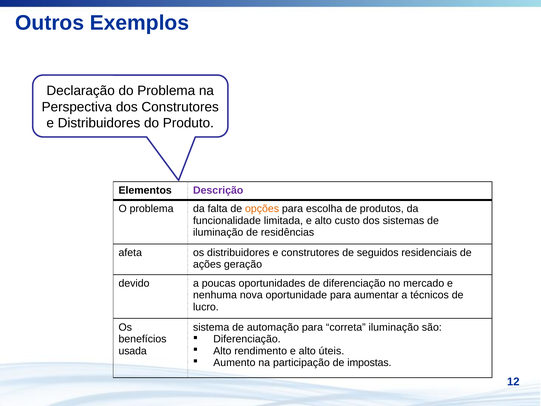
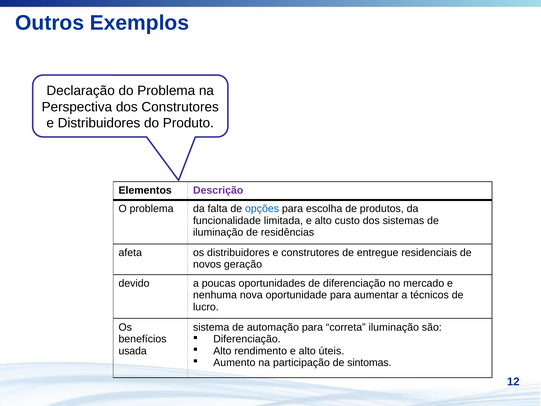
opções colour: orange -> blue (262, 209)
seguidos: seguidos -> entregue (378, 253)
ações: ações -> novos (207, 264)
impostas: impostas -> sintomas (369, 362)
